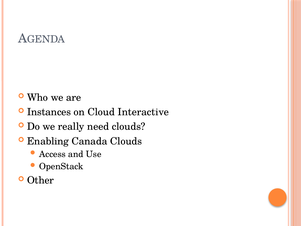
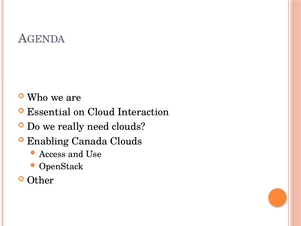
Instances: Instances -> Essential (49, 112)
Interactive: Interactive -> Interaction (143, 112)
